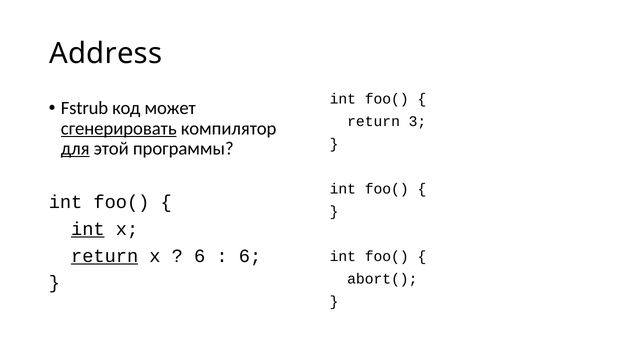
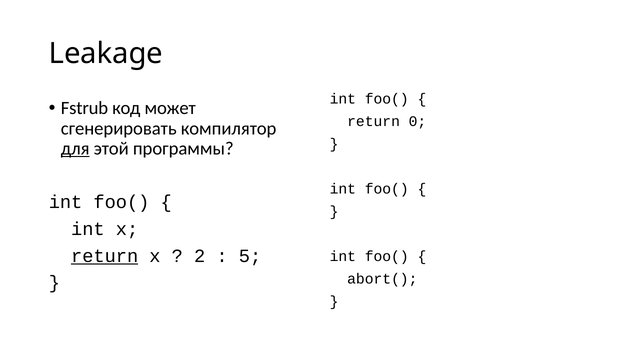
Address: Address -> Leakage (106, 54)
3: 3 -> 0 (417, 121)
сгенерировать underline: present -> none (119, 128)
int underline: present -> none (88, 229)
6: 6 -> 2 (200, 256)
6: 6 -> 5 (250, 256)
